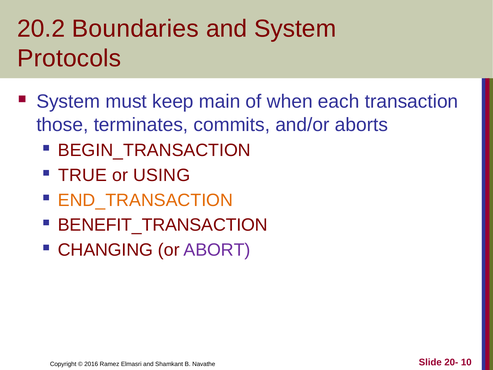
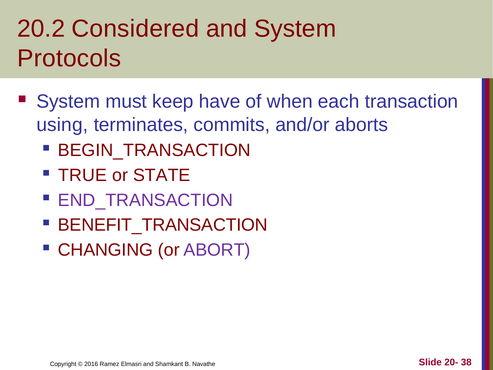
Boundaries: Boundaries -> Considered (135, 29)
main: main -> have (220, 102)
those: those -> using (62, 125)
USING: USING -> STATE (162, 175)
END_TRANSACTION colour: orange -> purple (145, 200)
10: 10 -> 38 (466, 362)
